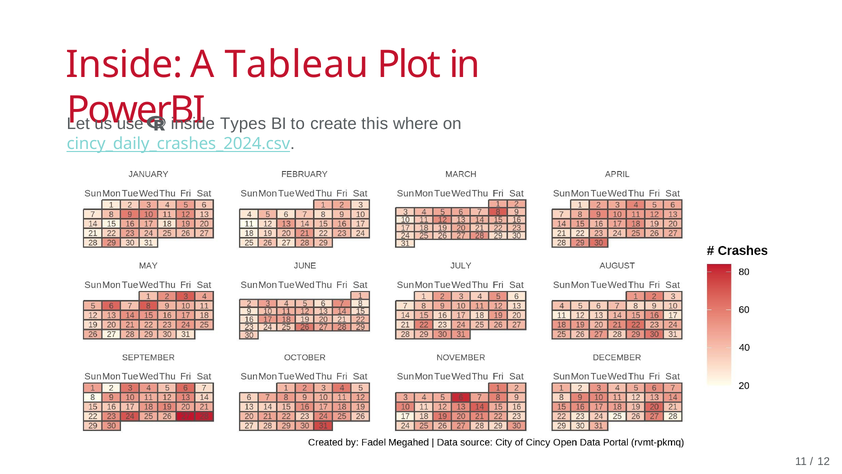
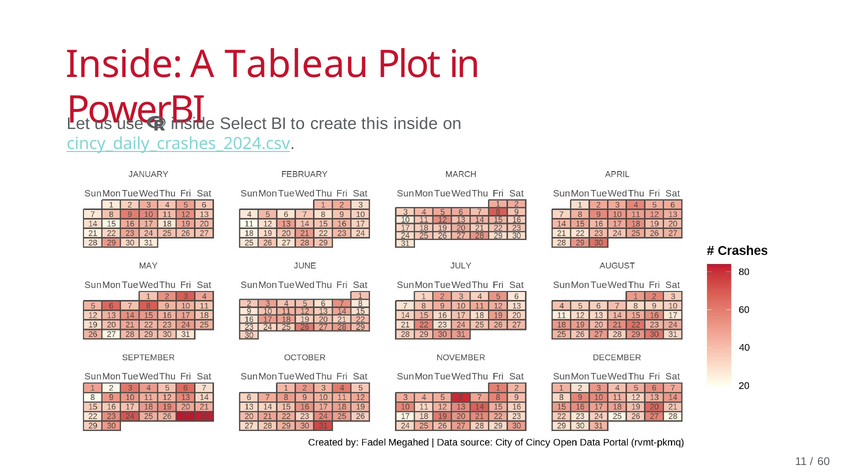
Types: Types -> Select (243, 124)
this where: where -> inside (416, 124)
12: 12 -> 60 (824, 462)
